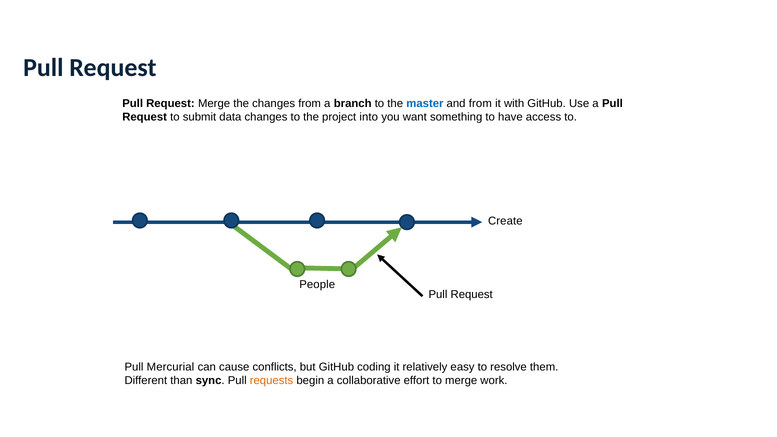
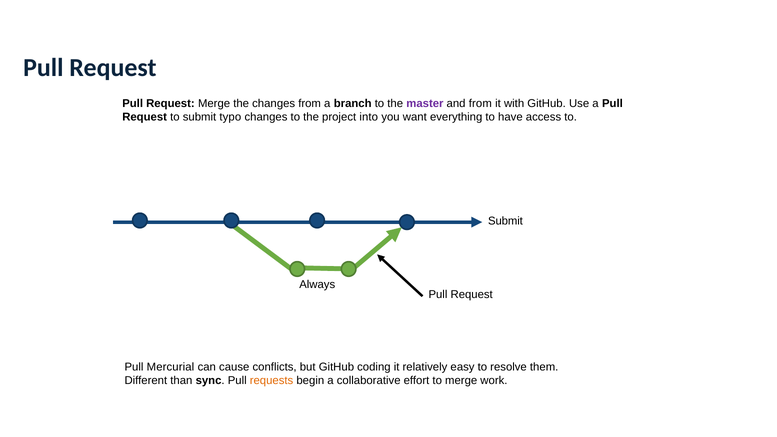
master colour: blue -> purple (425, 104)
data: data -> typo (230, 117)
something: something -> everything (456, 117)
Create: Create -> Submit (505, 221)
People: People -> Always (317, 284)
